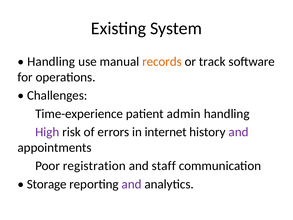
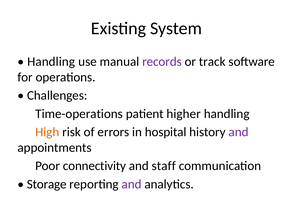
records colour: orange -> purple (162, 61)
Time-experience: Time-experience -> Time-operations (79, 114)
admin: admin -> higher (184, 114)
High colour: purple -> orange (47, 132)
internet: internet -> hospital (166, 132)
registration: registration -> connectivity (94, 166)
